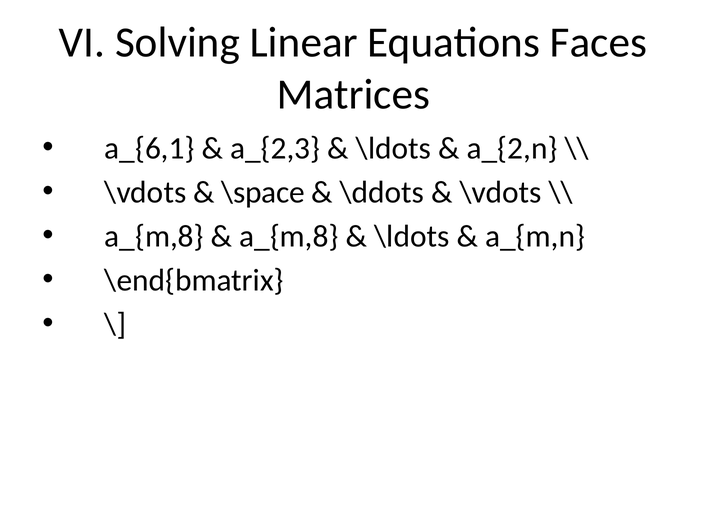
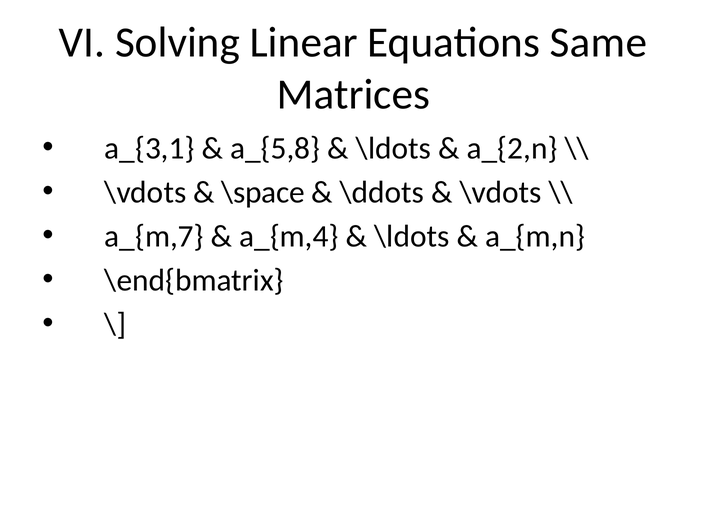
Faces: Faces -> Same (598, 43)
a_{6,1: a_{6,1 -> a_{3,1 (149, 148)
a_{2,3: a_{2,3 -> a_{5,8 (275, 148)
a_{m,8: a_{m,8 -> a_{m,7 (154, 236)
a_{m,8: a_{m,8 -> a_{m,4 (289, 236)
